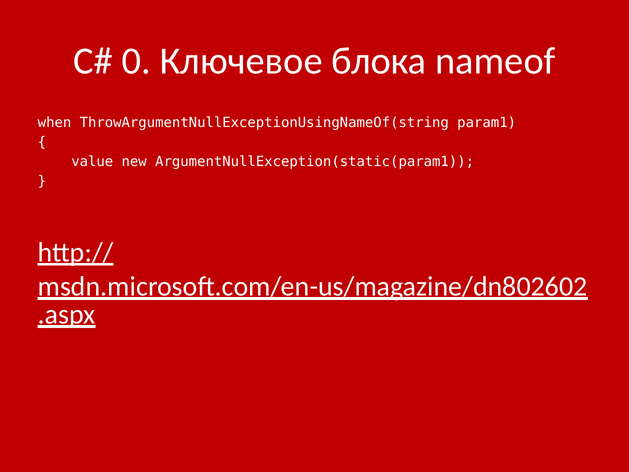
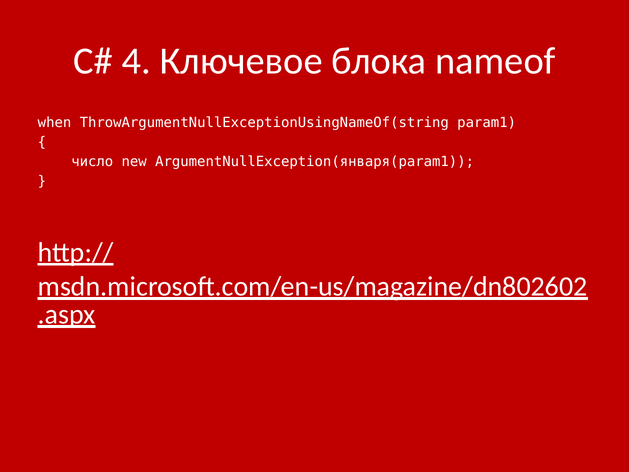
0: 0 -> 4 (136, 61)
value: value -> число (92, 162)
ArgumentNullException(static(param1: ArgumentNullException(static(param1 -> ArgumentNullException(января(param1 (315, 162)
